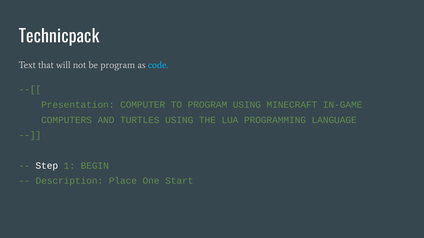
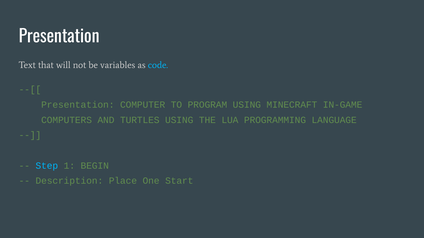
Technicpack: Technicpack -> Presentation (59, 37)
be program: program -> variables (118, 65)
Step colour: white -> light blue (47, 166)
